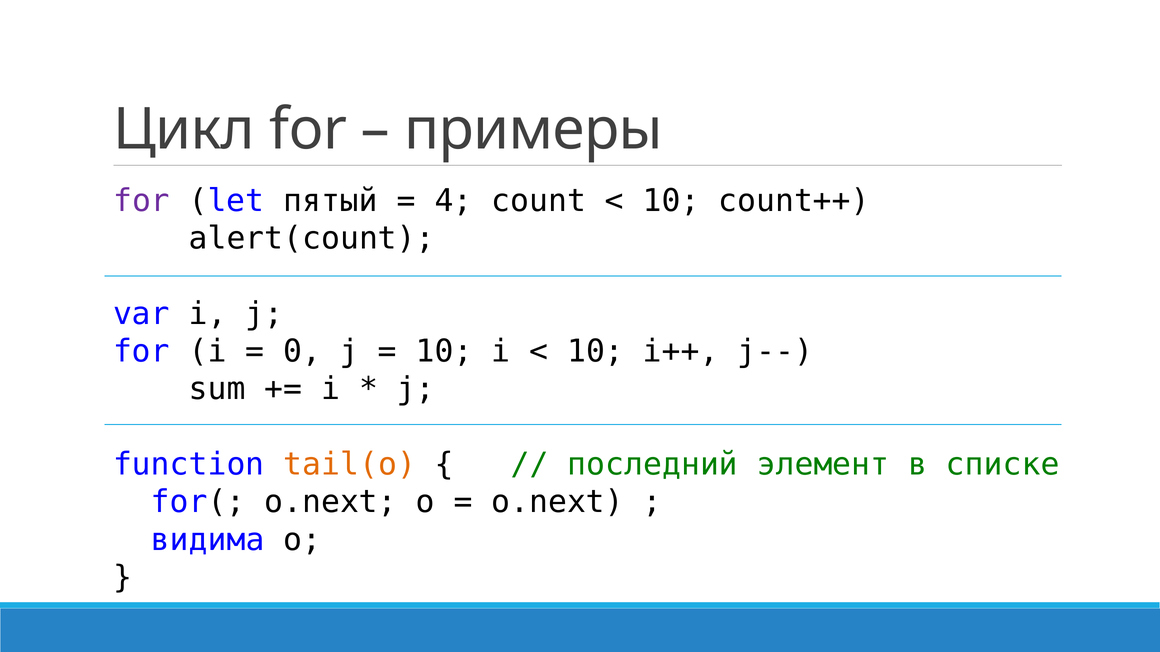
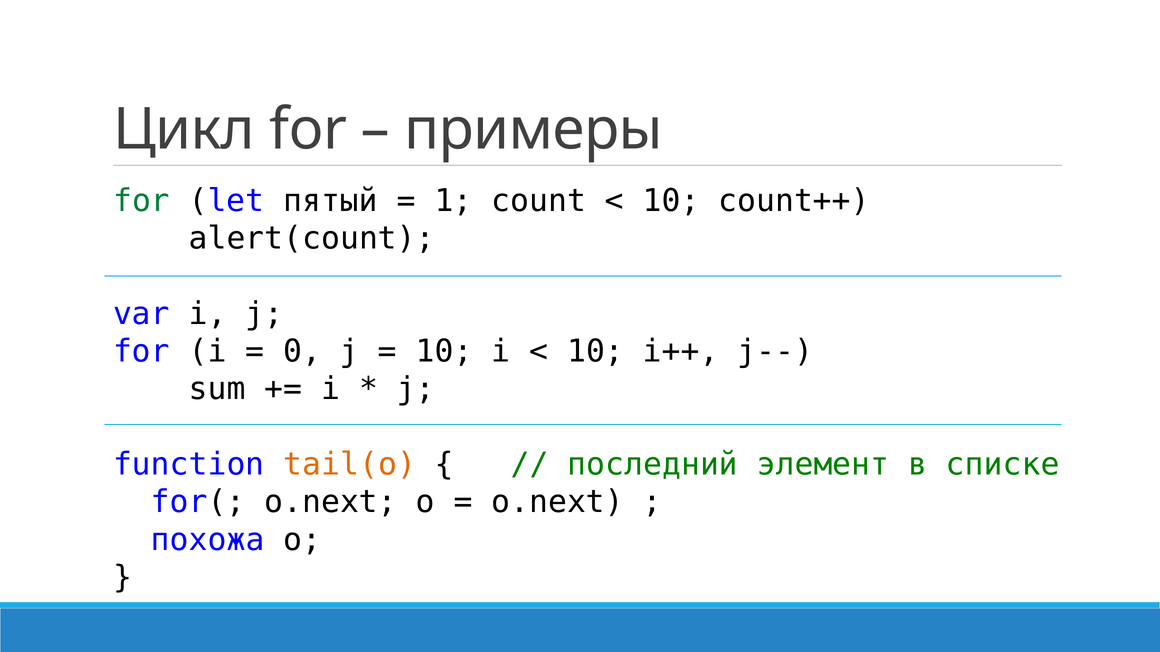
for colour: purple -> green (141, 201)
4: 4 -> 1 (453, 201)
видима: видима -> похожа (208, 540)
